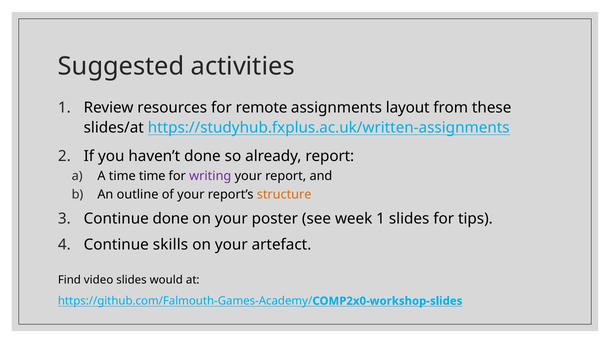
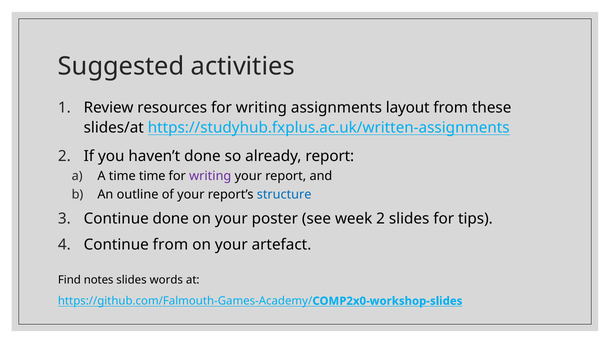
resources for remote: remote -> writing (261, 108)
structure colour: orange -> blue (284, 195)
week 1: 1 -> 2 (381, 219)
Continue skills: skills -> from (170, 245)
video: video -> notes (99, 280)
would: would -> words (166, 280)
